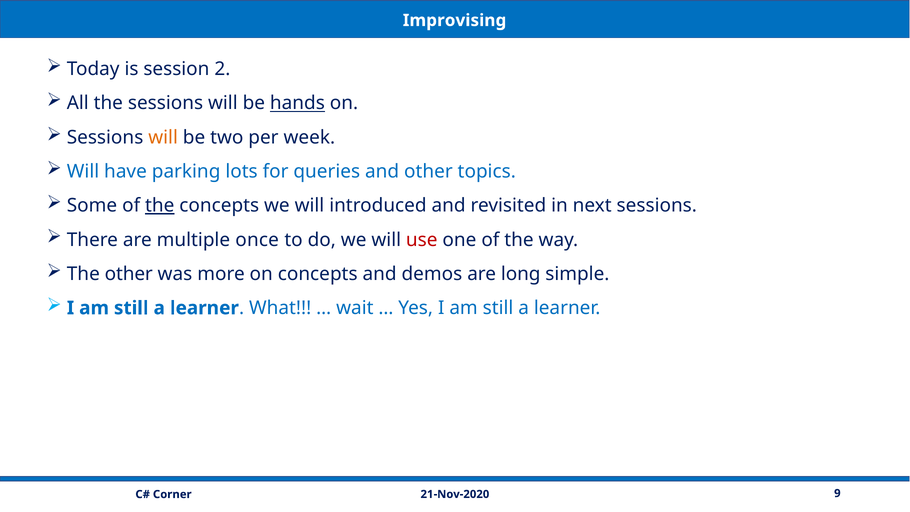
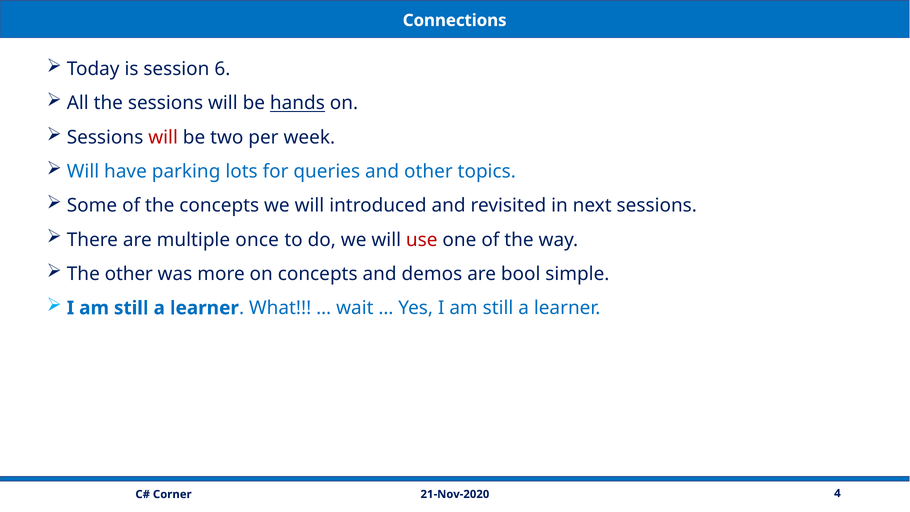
Improvising: Improvising -> Connections (455, 20)
2: 2 -> 6 (222, 69)
will colour: orange -> red (163, 137)
the underline: present -> none (160, 206)
long: long -> bool (521, 274)
9: 9 -> 4 (837, 493)
